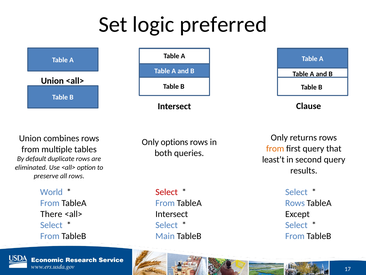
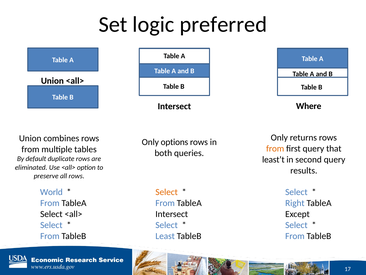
Clause: Clause -> Where (309, 106)
Select colour: red -> orange (167, 192)
Rows: Rows -> Right (295, 203)
There: There -> Select (51, 214)
Main: Main -> Least (165, 236)
